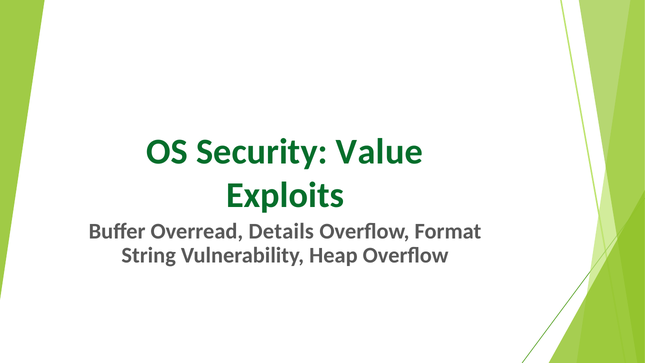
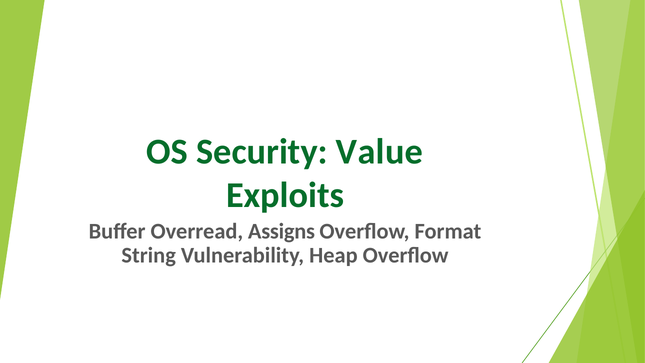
Details: Details -> Assigns (281, 231)
